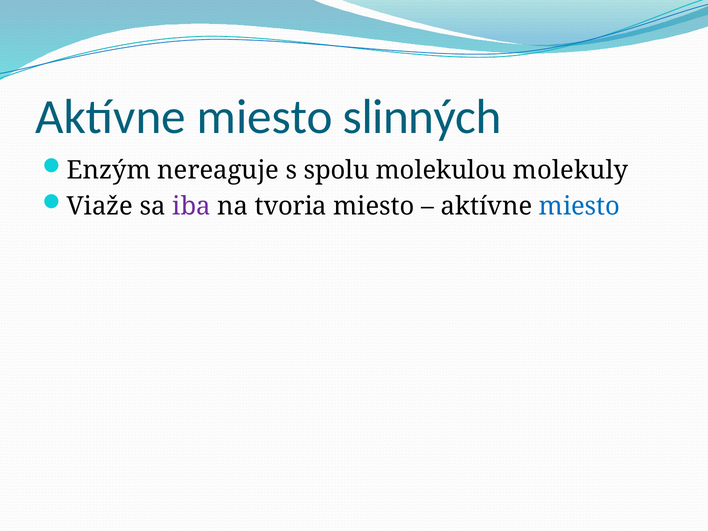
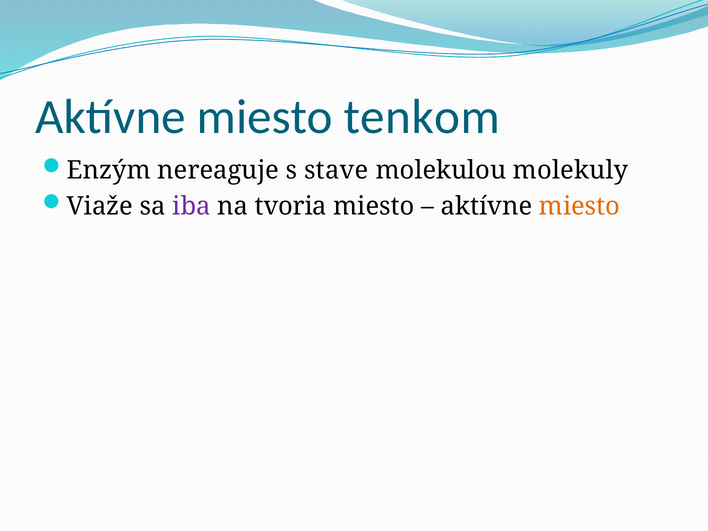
slinných: slinných -> tenkom (422, 117)
spolu: spolu -> stave (336, 170)
miesto colour: blue -> orange (580, 206)
